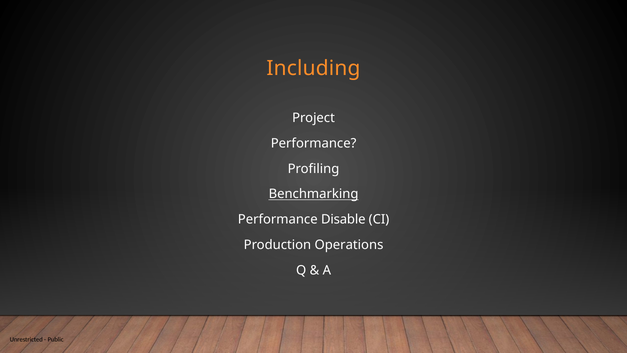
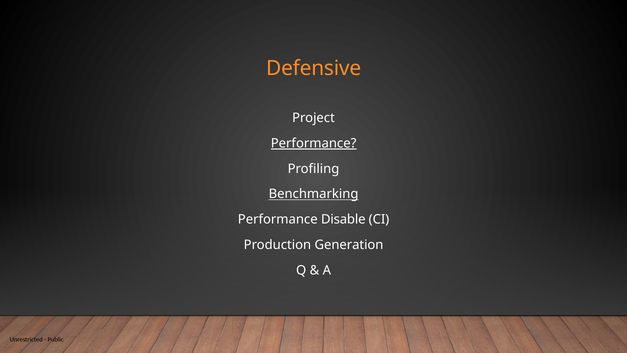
Including: Including -> Defensive (314, 68)
Performance underline: none -> present (314, 143)
Operations: Operations -> Generation (349, 245)
